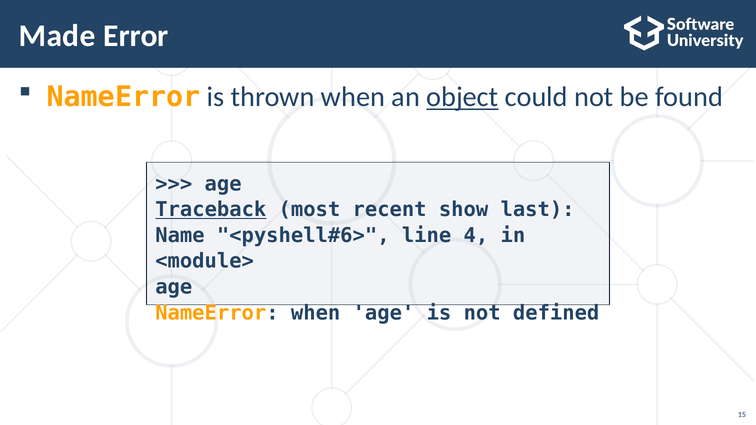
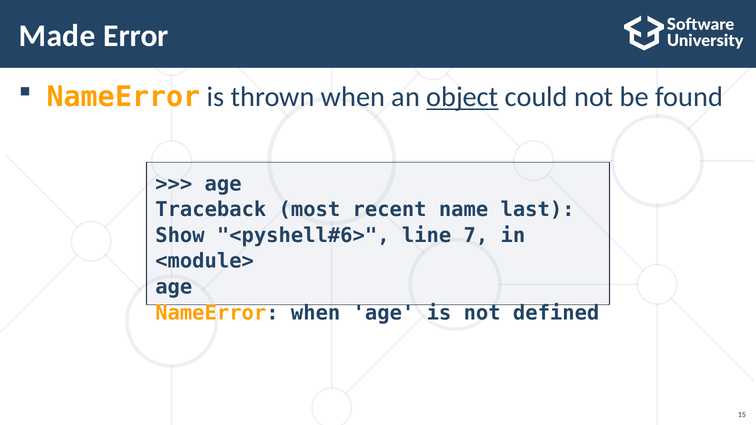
Traceback underline: present -> none (211, 210)
show: show -> name (464, 210)
Name: Name -> Show (180, 236)
4: 4 -> 7 (476, 236)
